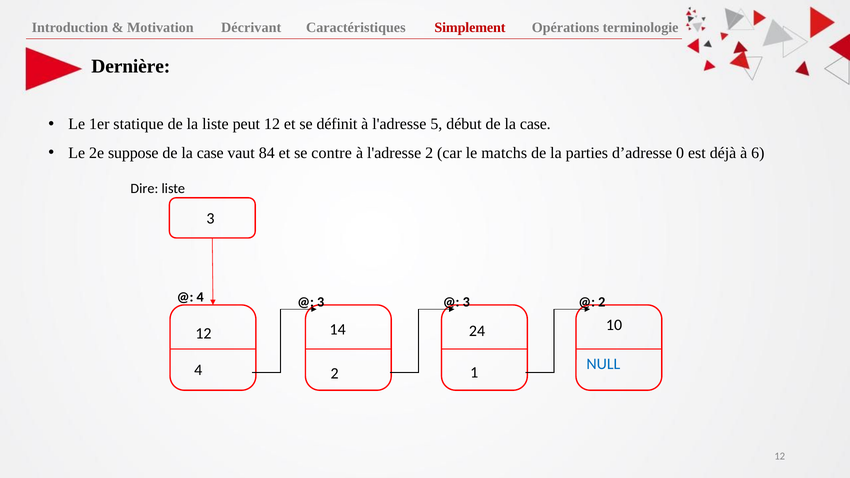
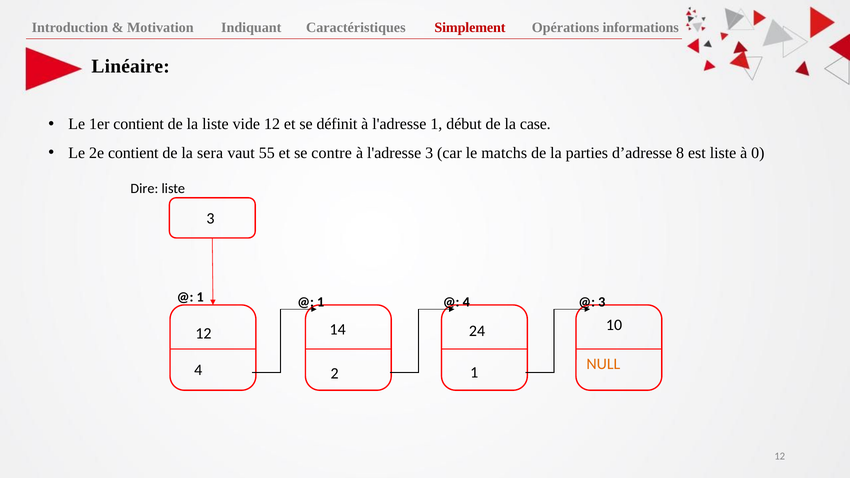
Décrivant: Décrivant -> Indiquant (251, 28)
terminologie: terminologie -> informations (641, 28)
Dernière: Dernière -> Linéaire (131, 66)
1er statique: statique -> contient (139, 124)
peut: peut -> vide (246, 124)
l'adresse 5: 5 -> 1 (436, 124)
2e suppose: suppose -> contient (133, 153)
case: case -> sera (210, 153)
84: 84 -> 55 (267, 153)
l'adresse 2: 2 -> 3 (429, 153)
0: 0 -> 8 (680, 153)
est déjà: déjà -> liste (723, 153)
6: 6 -> 0 (758, 153)
4: 4 -> 1 (200, 297)
2: 2 -> 3 (602, 302)
3: 3 -> 1 (321, 302)
3: 3 -> 4 (466, 302)
NULL colour: blue -> orange (603, 364)
